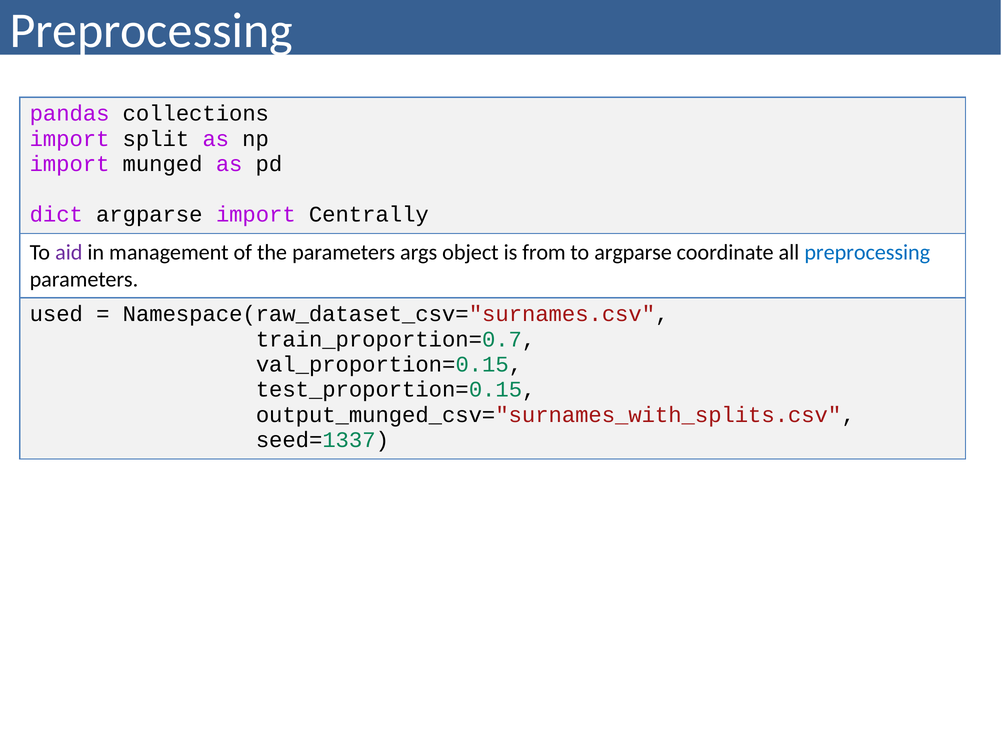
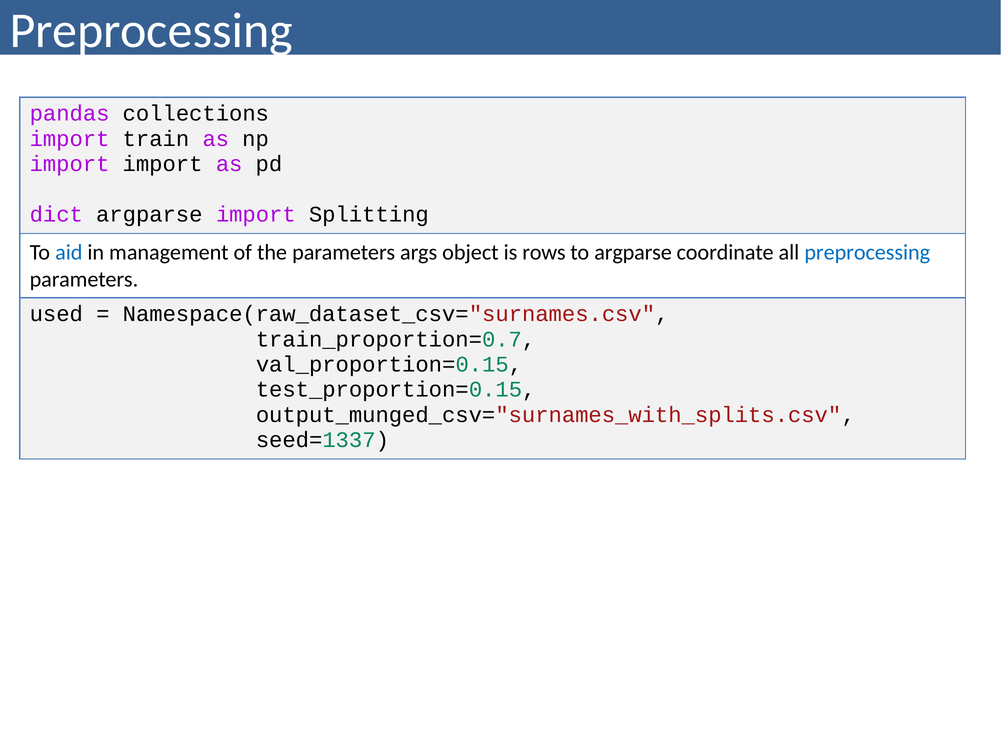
split: split -> train (156, 139)
import munged: munged -> import (163, 164)
Centrally: Centrally -> Splitting (369, 214)
aid colour: purple -> blue (69, 252)
from: from -> rows (544, 252)
